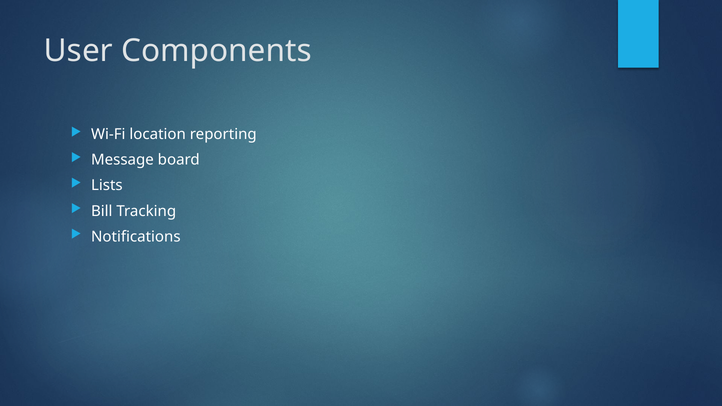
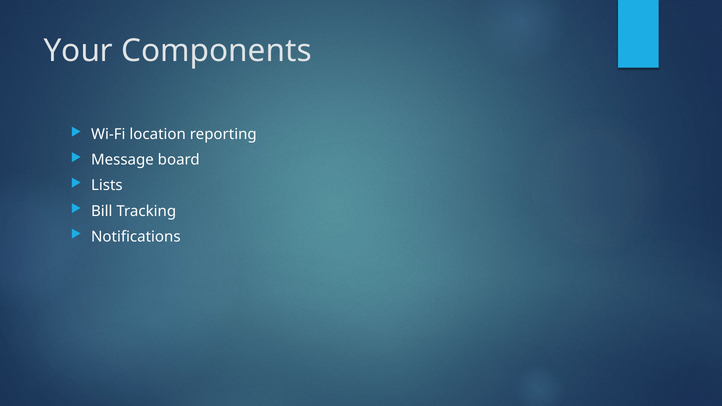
User: User -> Your (78, 51)
